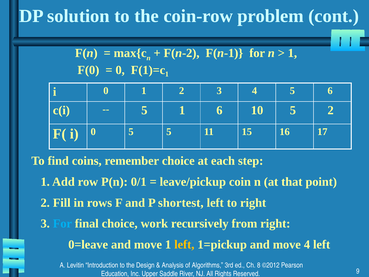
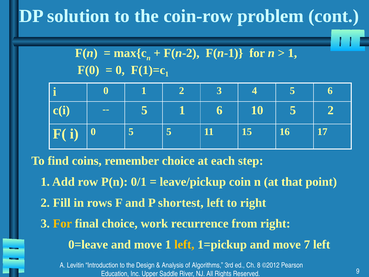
For colour: light blue -> yellow (62, 223)
recursively: recursively -> recurrence (200, 223)
move 4: 4 -> 7 (307, 244)
